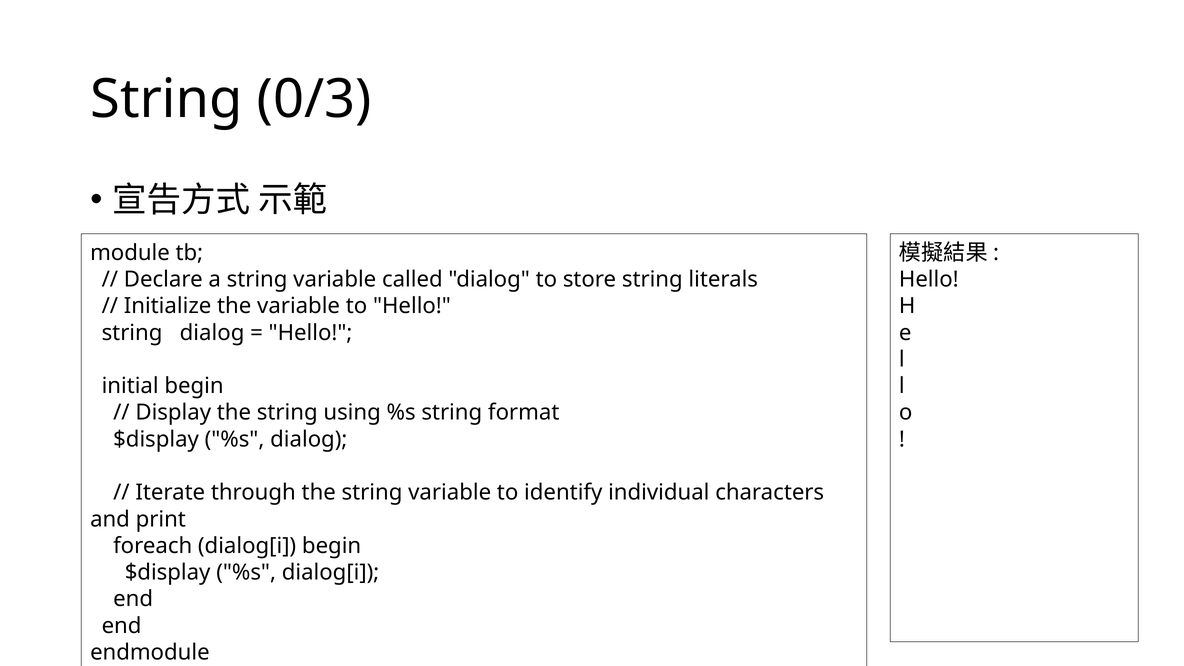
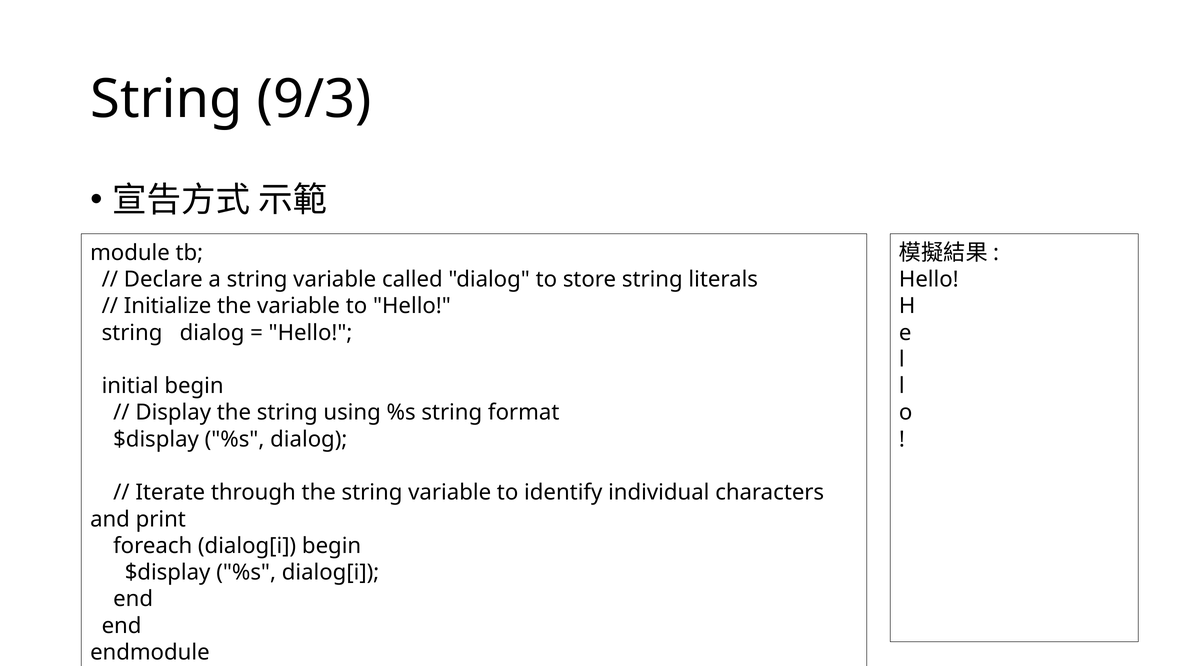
0/3: 0/3 -> 9/3 (314, 99)
